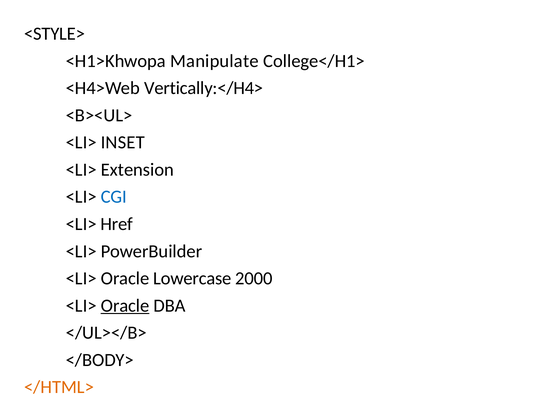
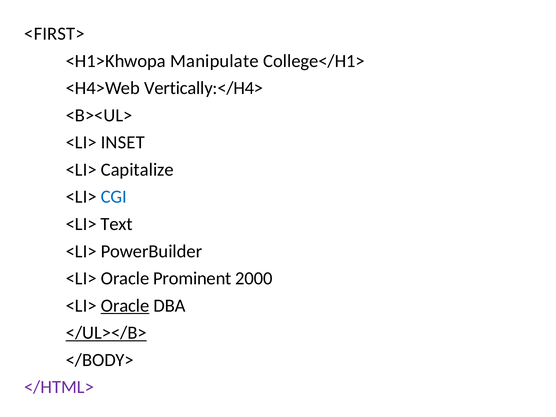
<STYLE>: <STYLE> -> <FIRST> (54, 34)
Extension: Extension -> Capitalize (137, 170)
Href: Href -> Text (117, 224)
Lowercase: Lowercase -> Prominent (192, 278)
</UL></B> underline: none -> present (106, 333)
</HTML> colour: orange -> purple (59, 387)
